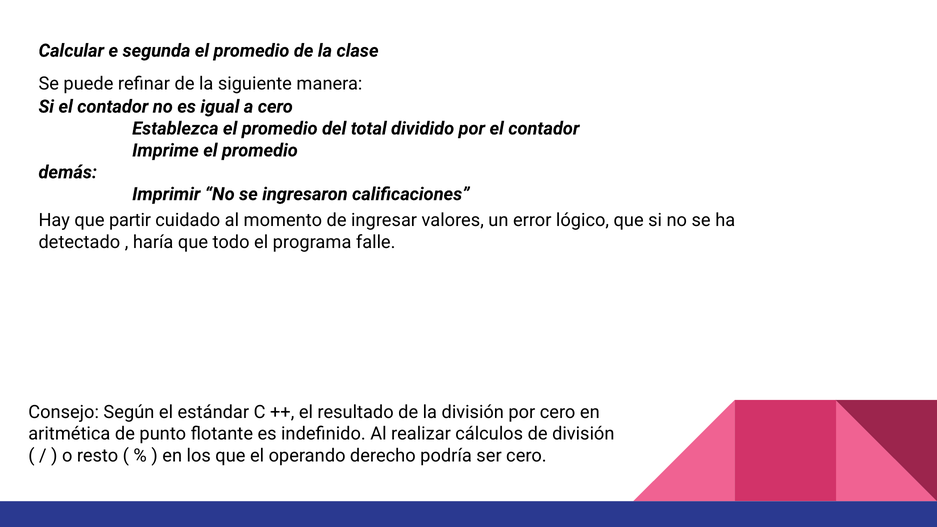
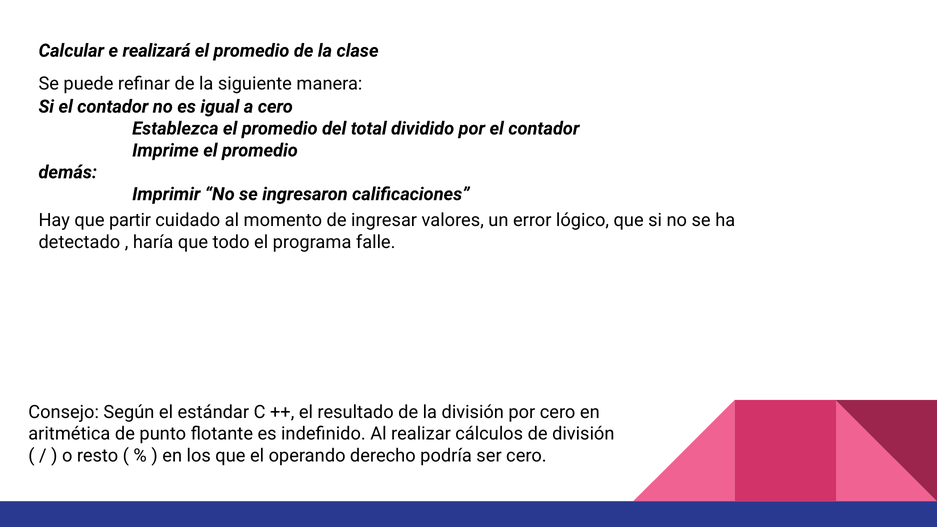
segunda: segunda -> realizará (157, 51)
